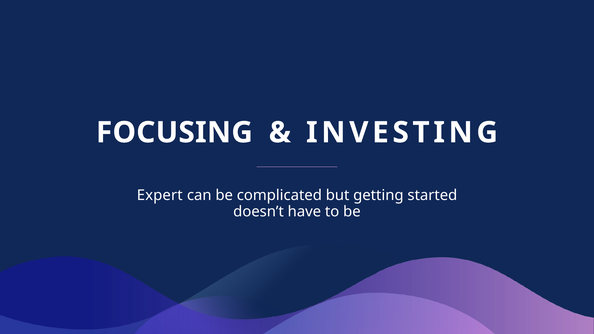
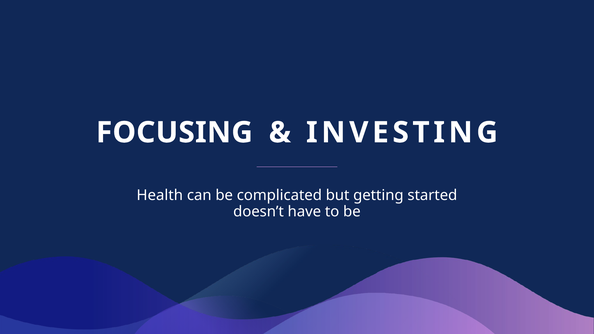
Expert: Expert -> Health (160, 195)
